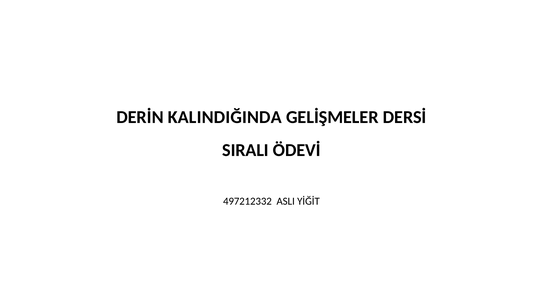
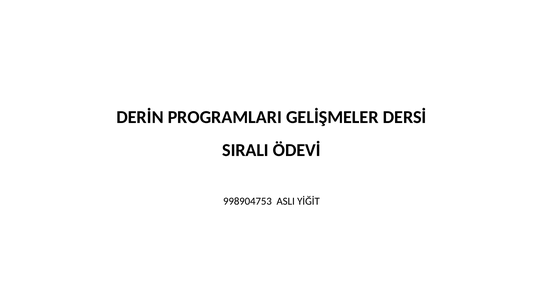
KALINDIĞINDA: KALINDIĞINDA -> PROGRAMLARI (225, 117)
497212332: 497212332 -> 998904753 (247, 201)
